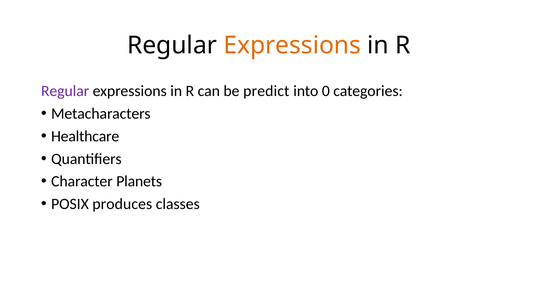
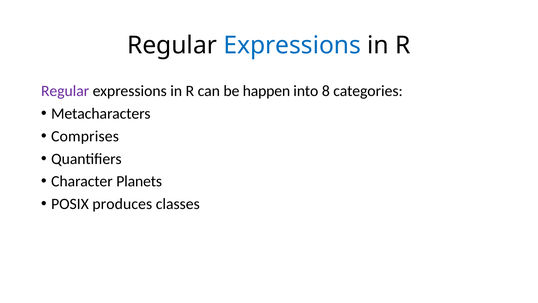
Expressions colour: orange -> blue (292, 45)
predict: predict -> happen (266, 91)
0: 0 -> 8 (326, 91)
Healthcare: Healthcare -> Comprises (85, 136)
